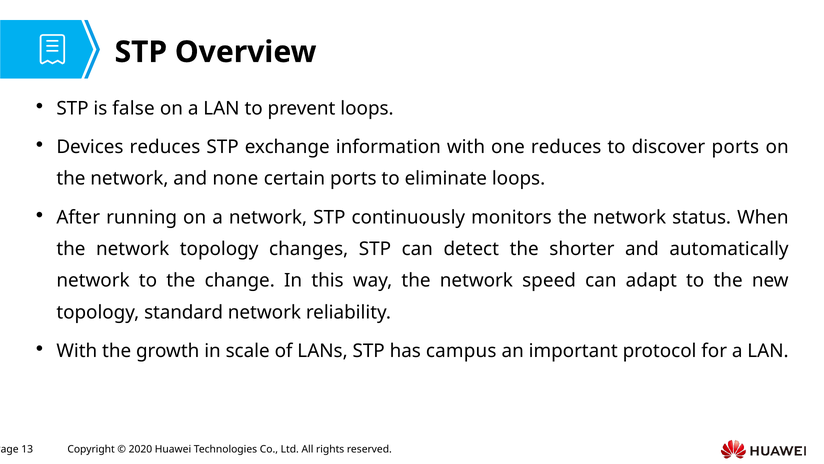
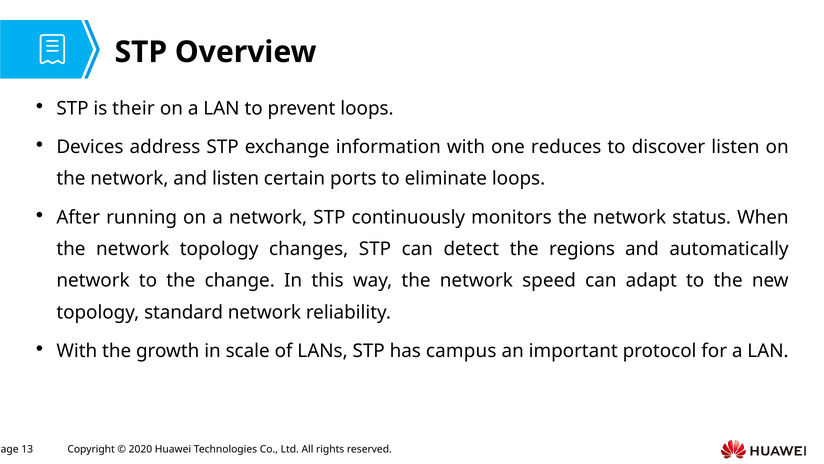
false: false -> their (134, 108)
Devices reduces: reduces -> address (165, 147)
discover ports: ports -> listen (735, 147)
and none: none -> listen (236, 179)
shorter: shorter -> regions (582, 249)
